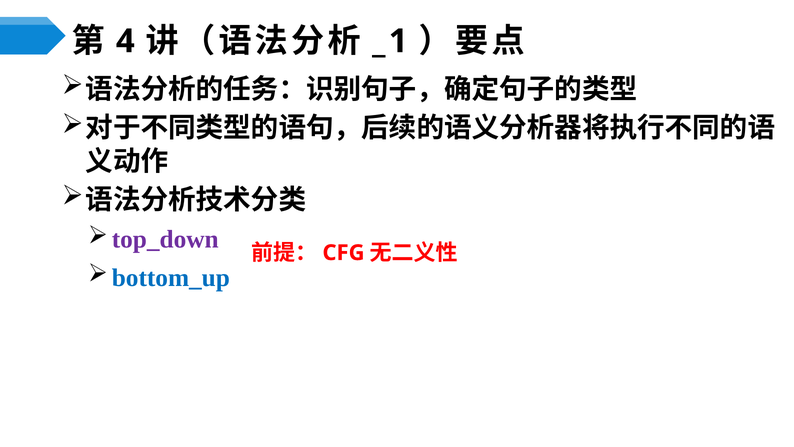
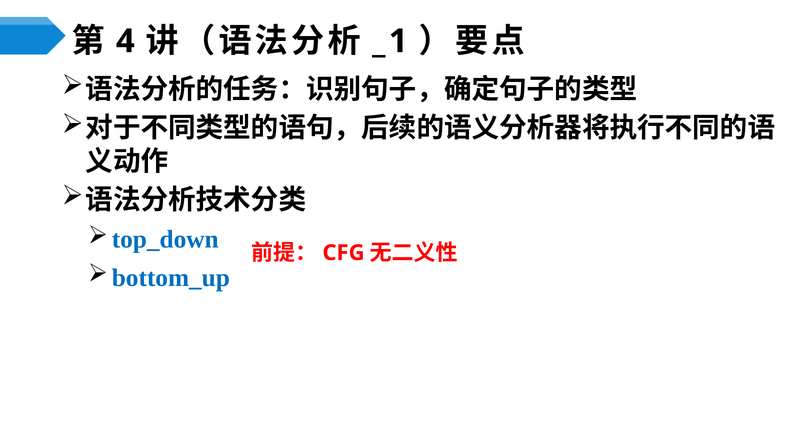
top_down colour: purple -> blue (165, 239)
